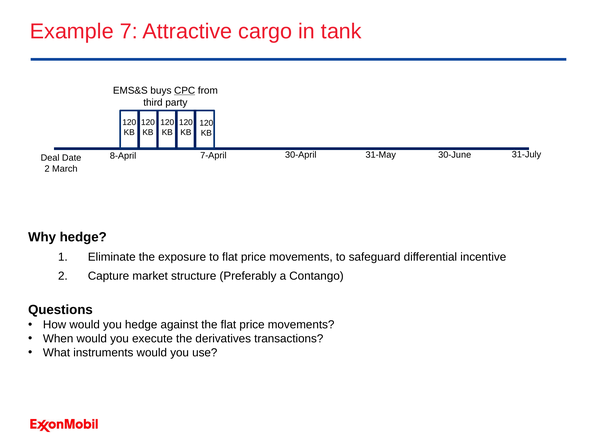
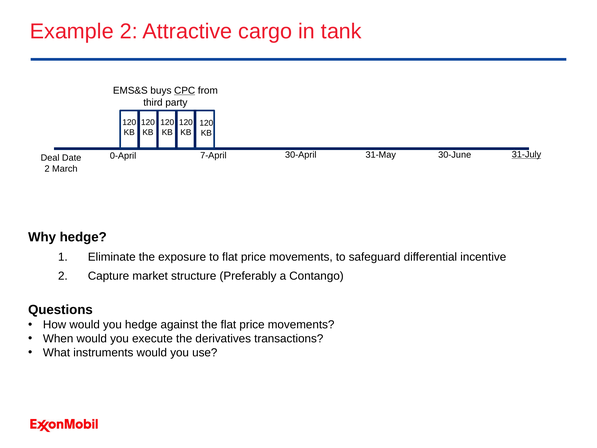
Example 7: 7 -> 2 (129, 31)
31-July underline: none -> present (526, 154)
8-April: 8-April -> 0-April (123, 156)
